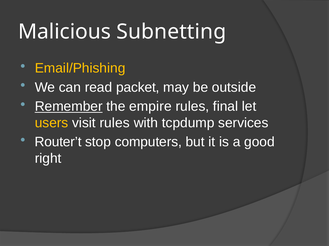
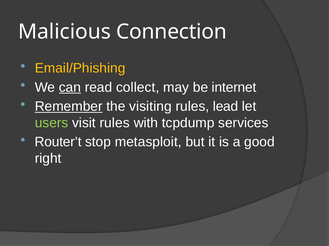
Subnetting: Subnetting -> Connection (172, 32)
can underline: none -> present (70, 88)
packet: packet -> collect (138, 88)
outside: outside -> internet (234, 88)
empire: empire -> visiting (150, 107)
final: final -> lead (226, 107)
users colour: yellow -> light green (52, 123)
computers: computers -> metasploit (148, 142)
